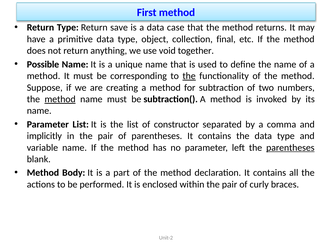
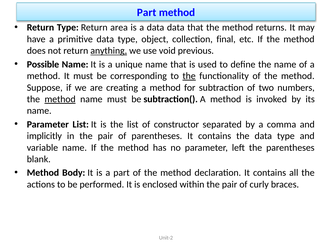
First: First -> Part (147, 12)
save: save -> area (119, 28)
data case: case -> data (176, 28)
anything underline: none -> present (109, 51)
together: together -> previous (196, 51)
parentheses underline: present -> none (290, 148)
